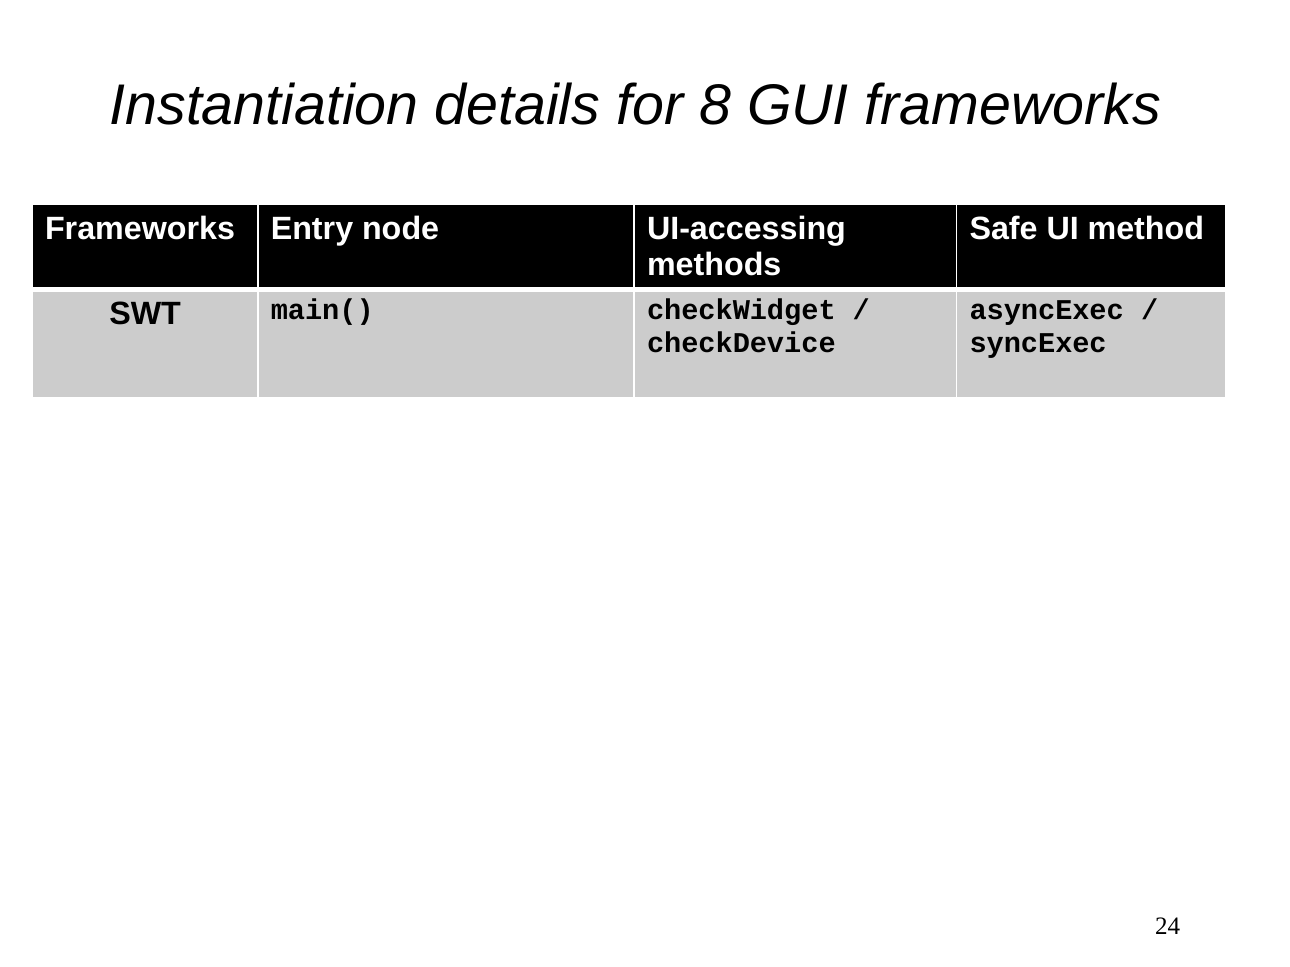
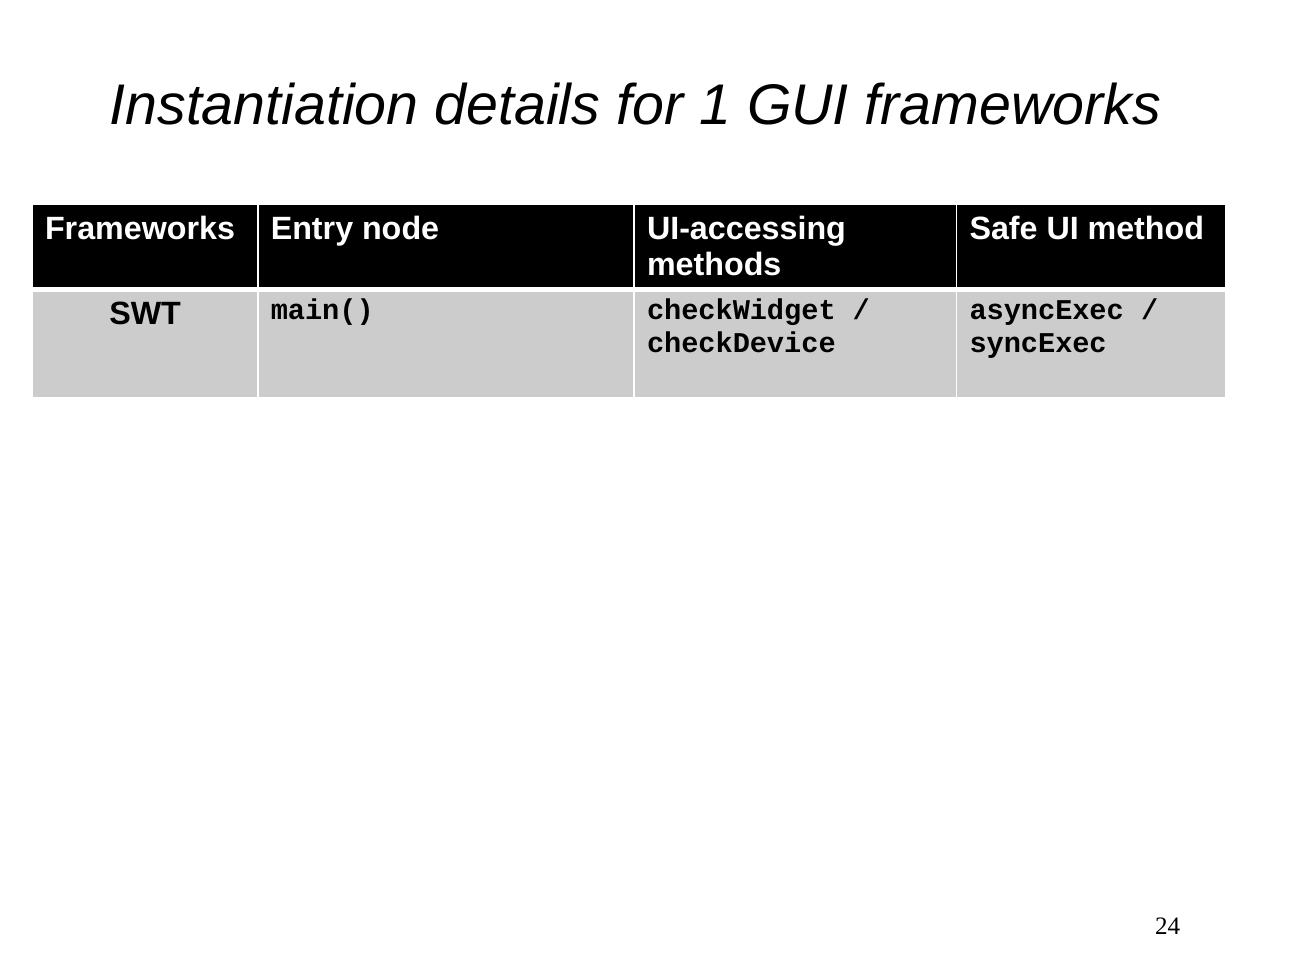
8: 8 -> 1 (715, 106)
